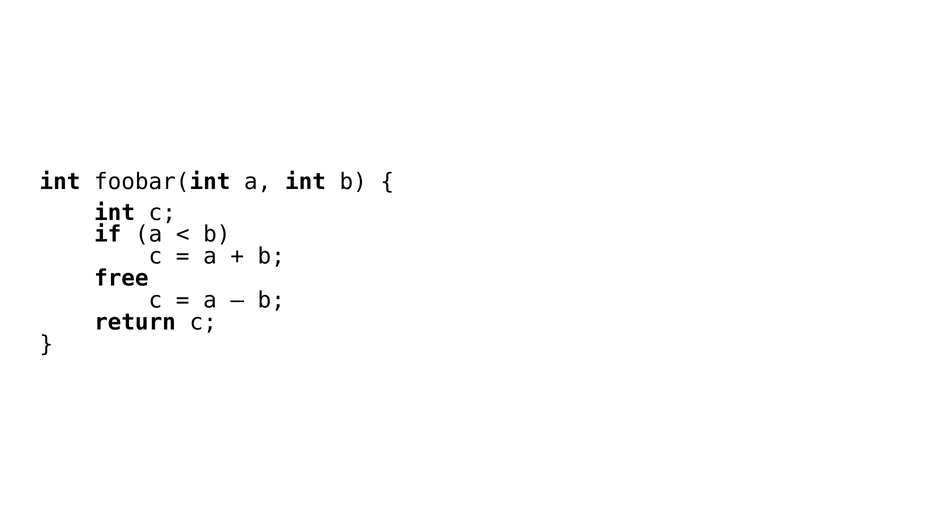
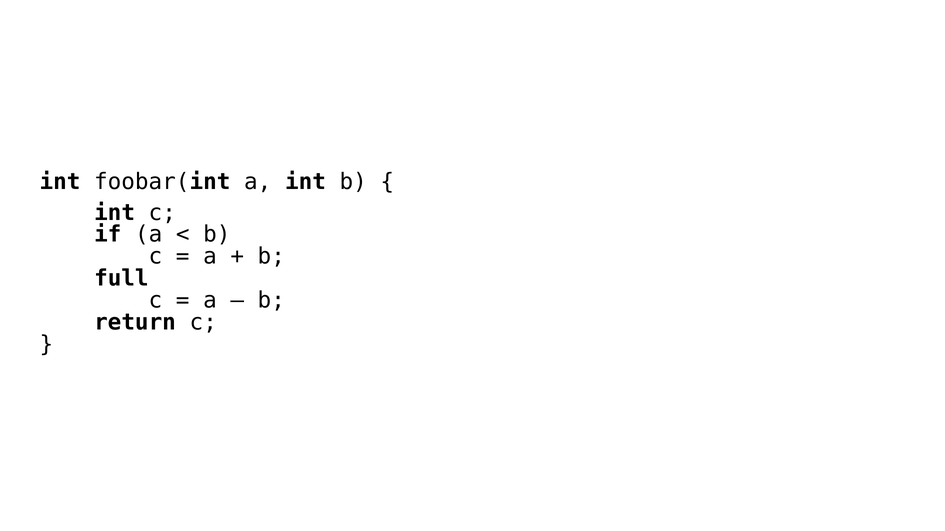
free: free -> full (121, 279)
